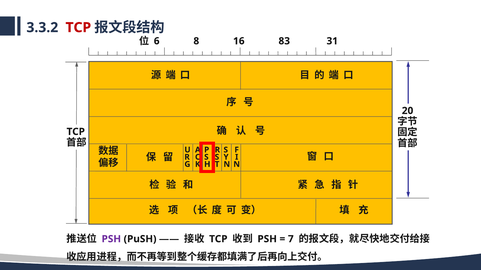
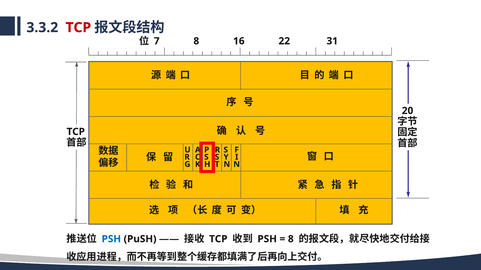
6: 6 -> 7 (157, 41)
83: 83 -> 22 (284, 41)
PSH colour: purple -> blue (111, 239)
7: 7 -> 8 (291, 239)
